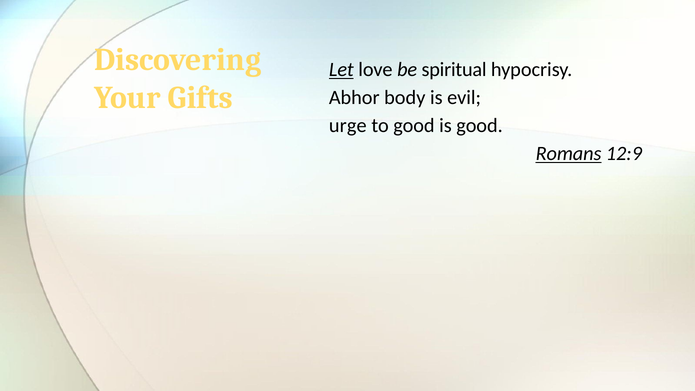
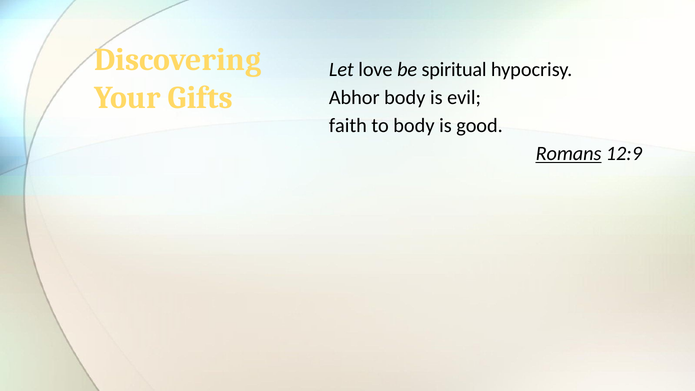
Let underline: present -> none (341, 70)
urge: urge -> faith (348, 126)
to good: good -> body (414, 126)
